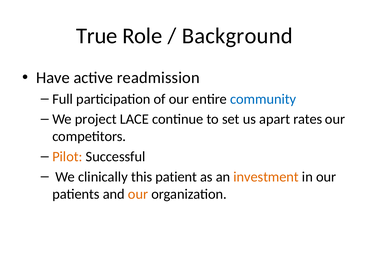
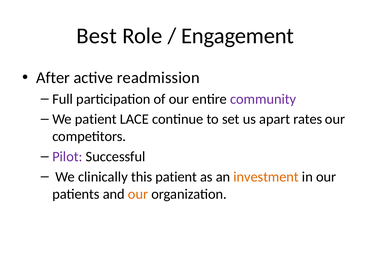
True: True -> Best (97, 36)
Background: Background -> Engagement (238, 36)
Have: Have -> After (53, 78)
community colour: blue -> purple (263, 99)
We project: project -> patient (96, 119)
Pilot colour: orange -> purple (67, 156)
